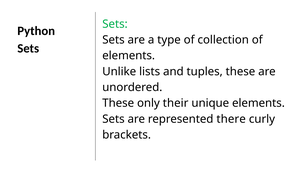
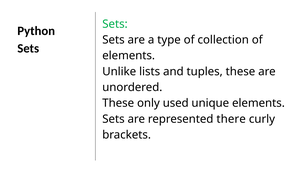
their: their -> used (176, 103)
